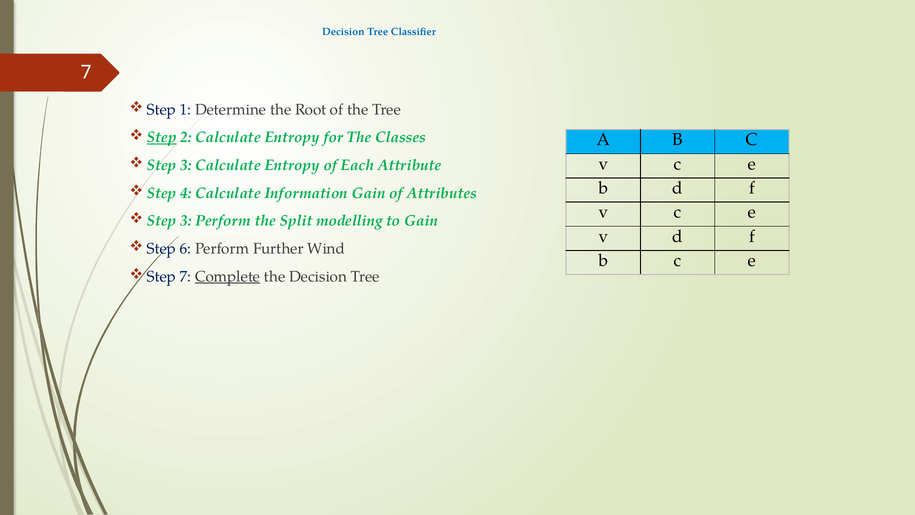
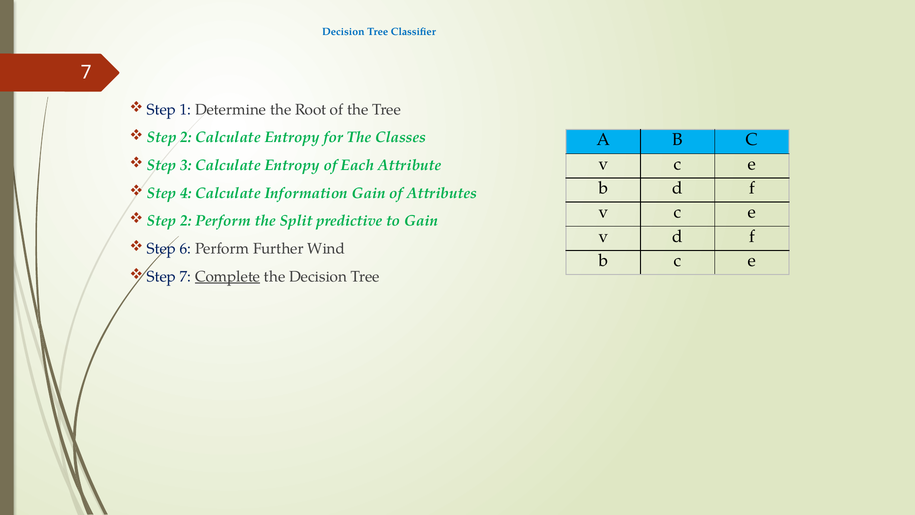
Step underline: present -> none (162, 137)
3: 3 -> 2 (186, 221)
modelling: modelling -> predictive (349, 221)
